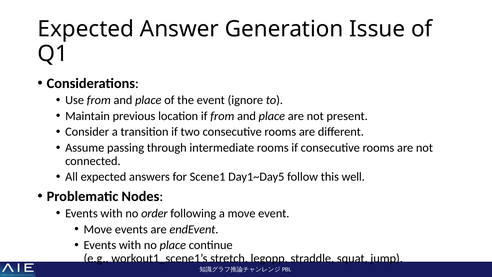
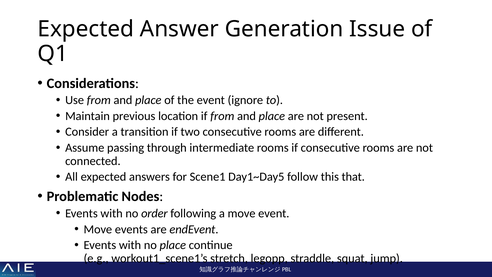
well: well -> that (353, 177)
